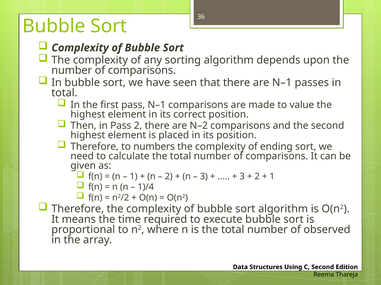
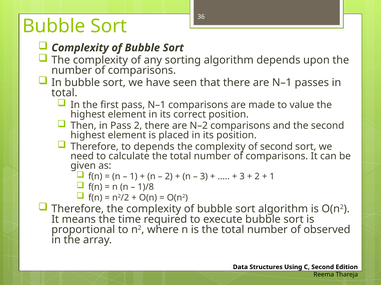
to numbers: numbers -> depends (154, 147)
of ending: ending -> second (276, 147)
1)/4: 1)/4 -> 1)/8 (146, 188)
